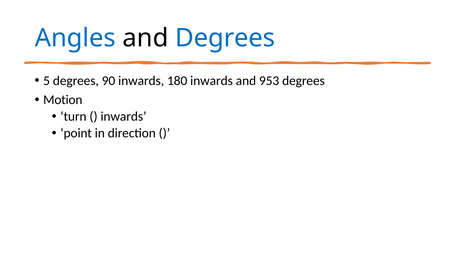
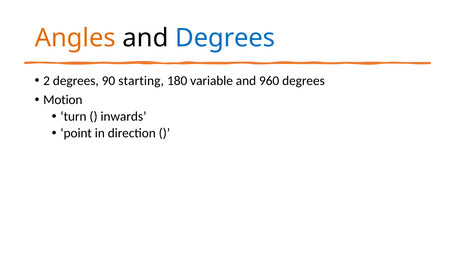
Angles colour: blue -> orange (75, 38)
5: 5 -> 2 (47, 81)
90 inwards: inwards -> starting (141, 81)
180 inwards: inwards -> variable (212, 81)
953: 953 -> 960 (269, 81)
